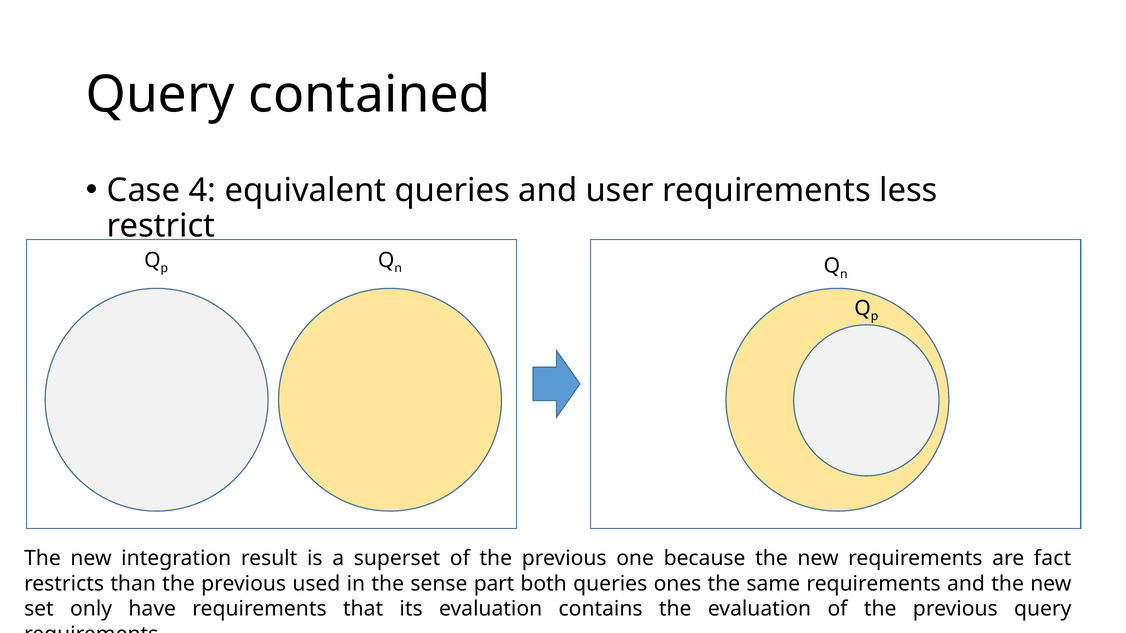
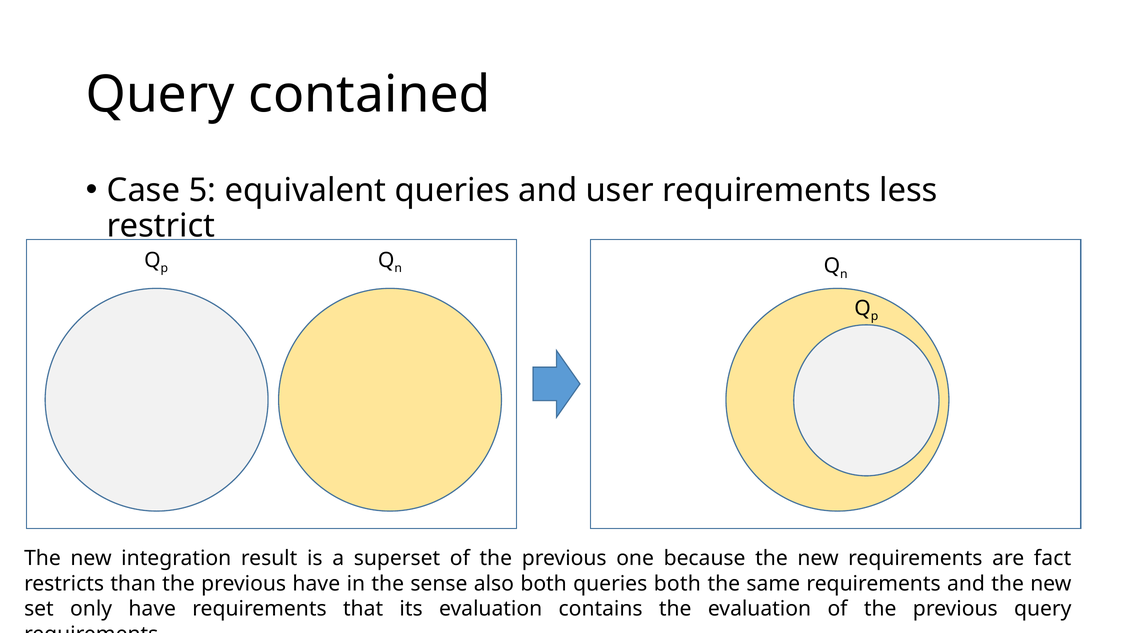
4: 4 -> 5 (202, 190)
previous used: used -> have (316, 584)
part: part -> also (494, 584)
queries ones: ones -> both (677, 584)
